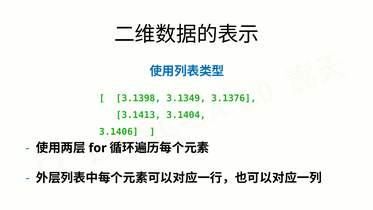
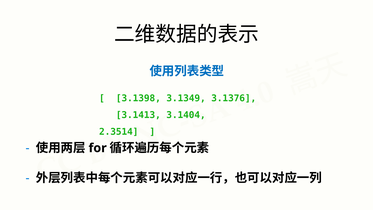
3.1406: 3.1406 -> 2.3514 (119, 132)
